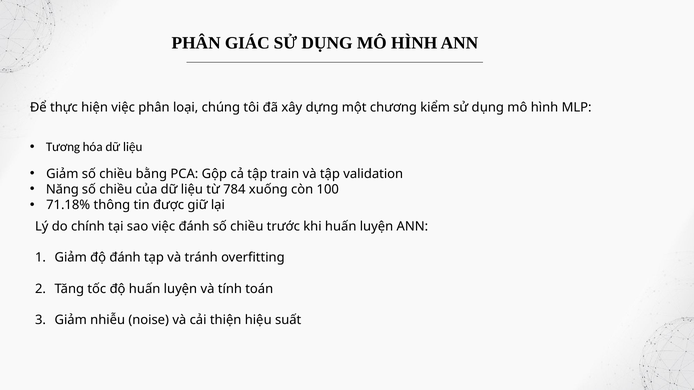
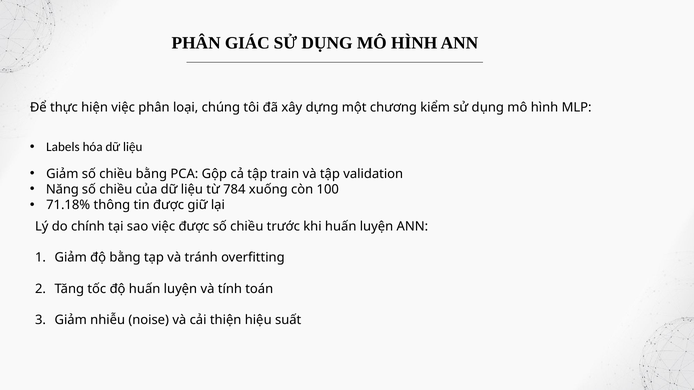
Tương: Tương -> Labels (63, 147)
việc đánh: đánh -> được (194, 227)
độ đánh: đánh -> bằng (125, 258)
